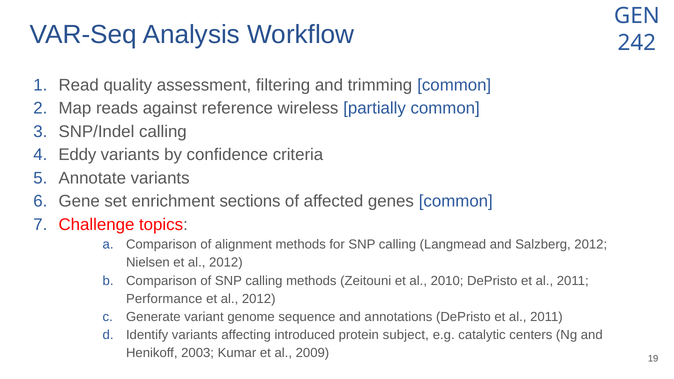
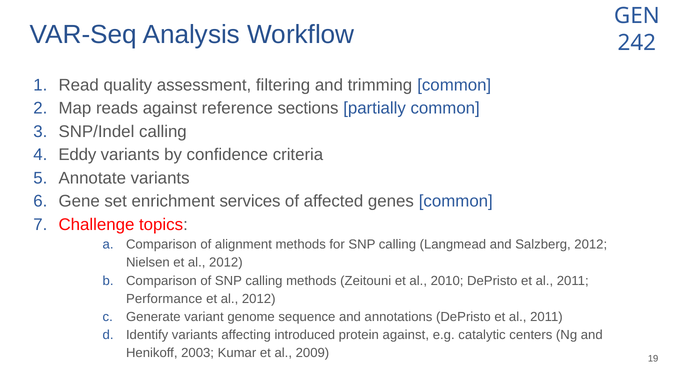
wireless: wireless -> sections (308, 108)
sections: sections -> services (250, 201)
protein subject: subject -> against (406, 335)
